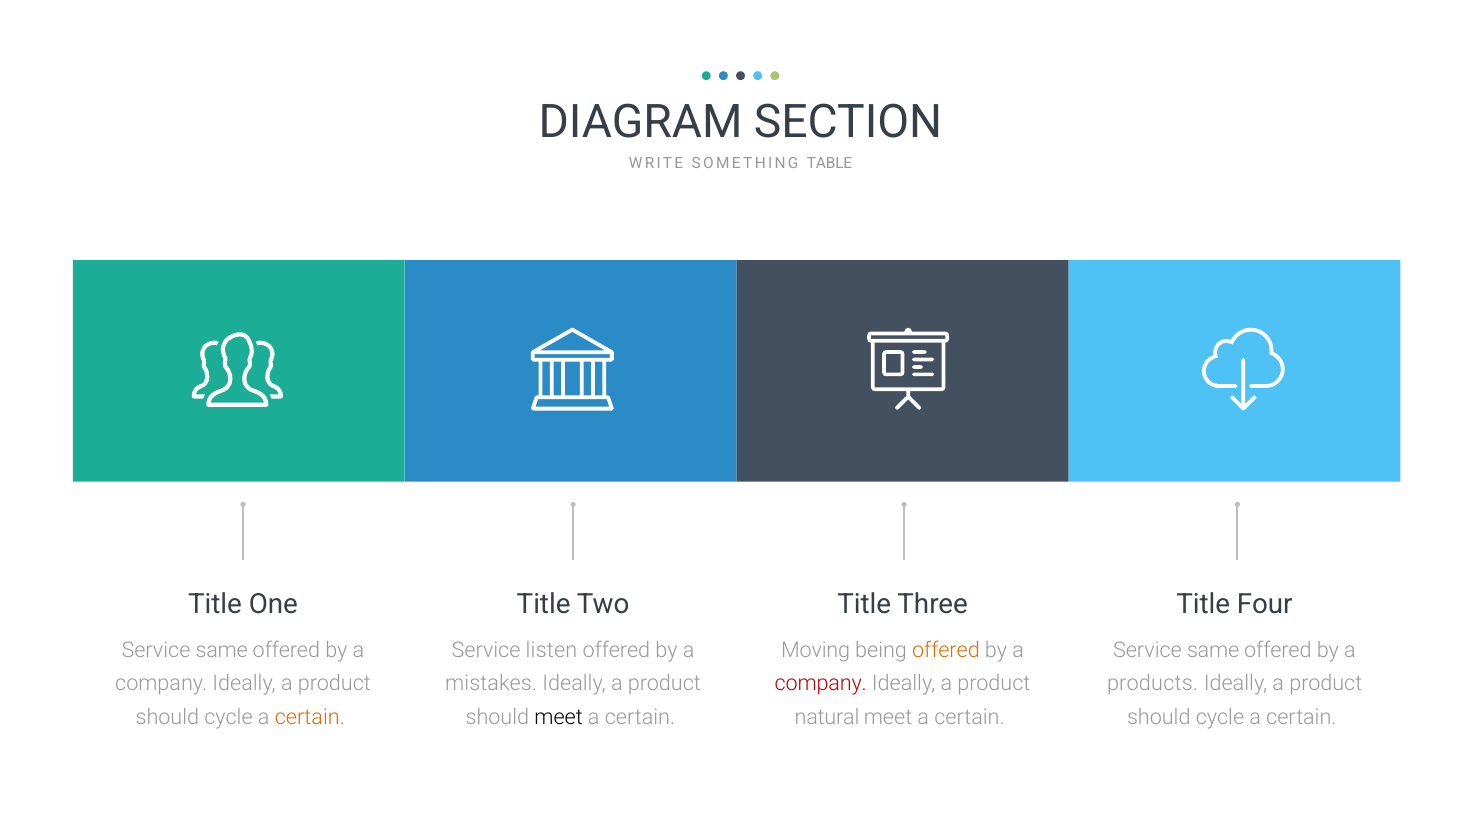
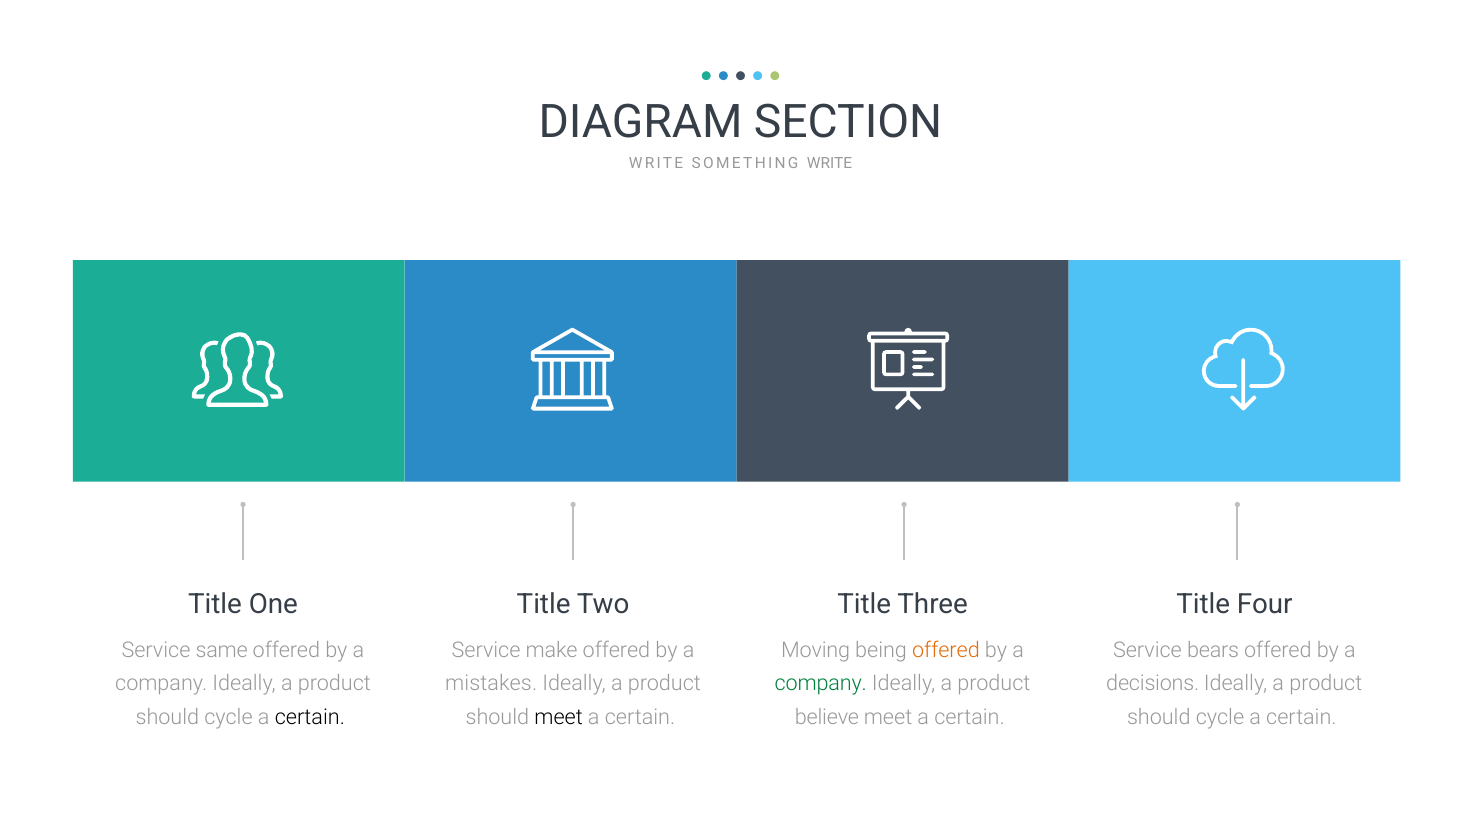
SOMETHING TABLE: TABLE -> WRITE (830, 163)
listen: listen -> make (552, 651)
same: same -> bears (1213, 651)
company colour: red -> green (821, 684)
products: products -> decisions (1153, 684)
certain colour: orange -> black (310, 717)
natural: natural -> believe (827, 717)
